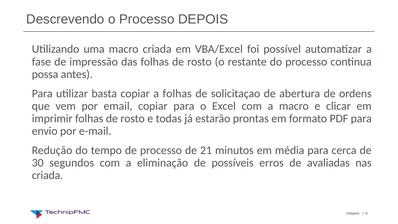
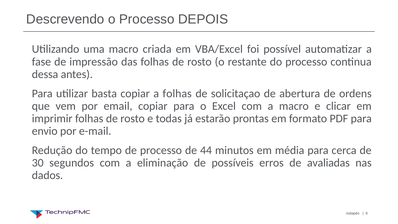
possa: possa -> dessa (45, 74)
21: 21 -> 44 (206, 150)
criada: criada -> dados (47, 175)
